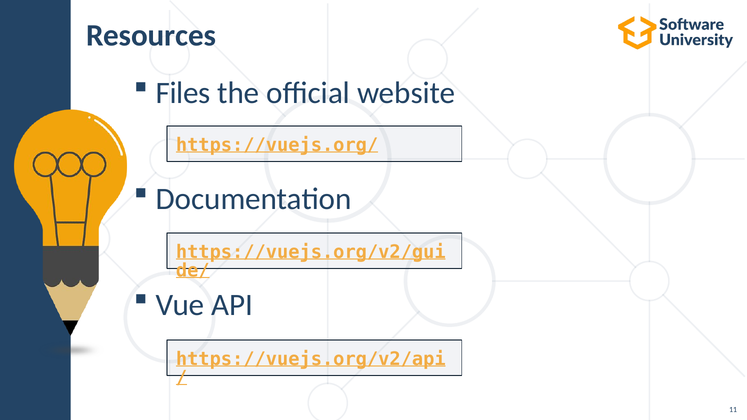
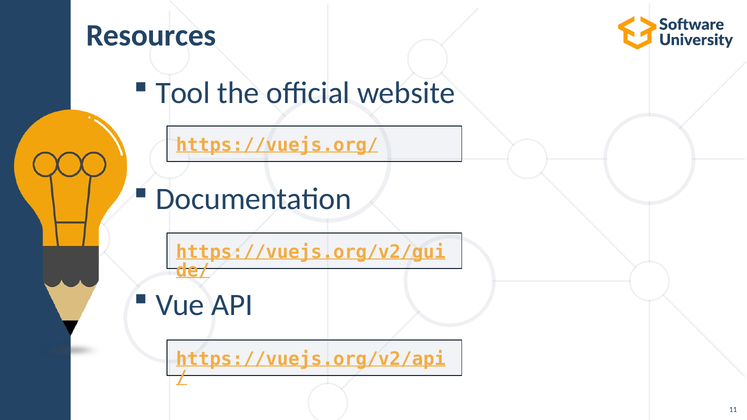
Files: Files -> Tool (183, 93)
